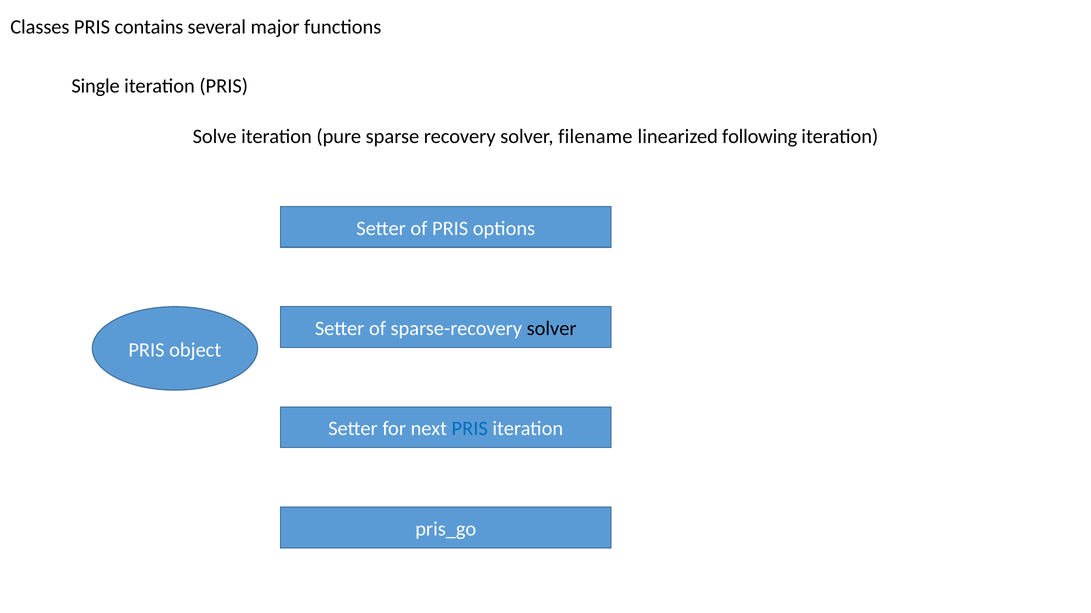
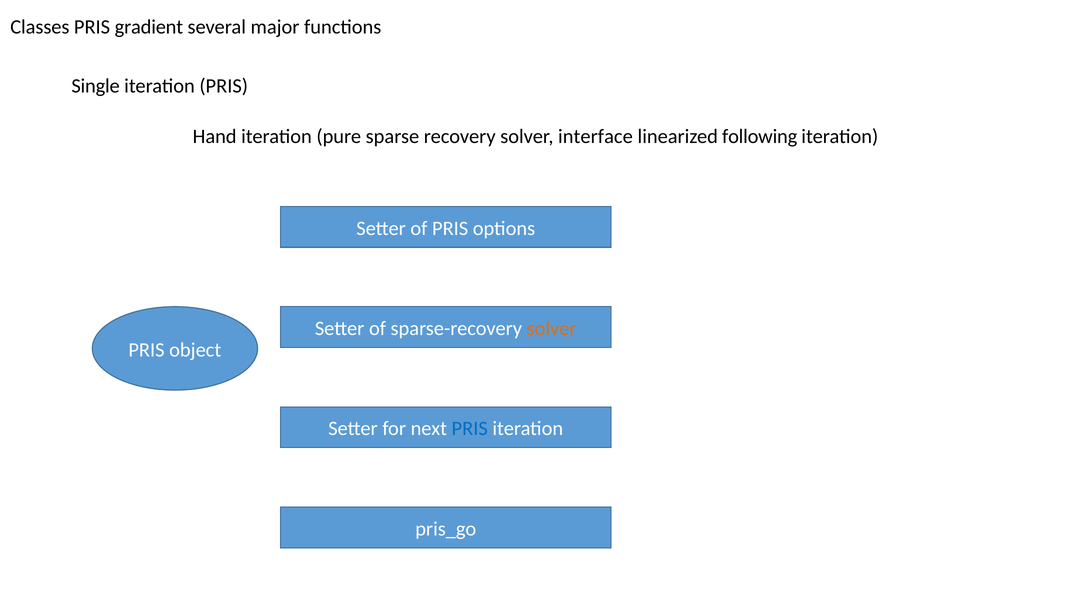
contains: contains -> gradient (149, 27)
Solve: Solve -> Hand (215, 137)
filename: filename -> interface (595, 137)
solver colour: black -> orange (552, 329)
